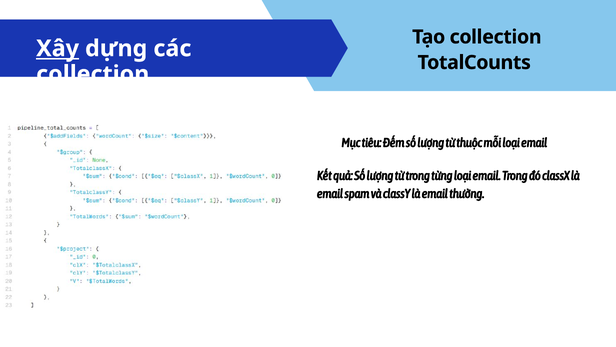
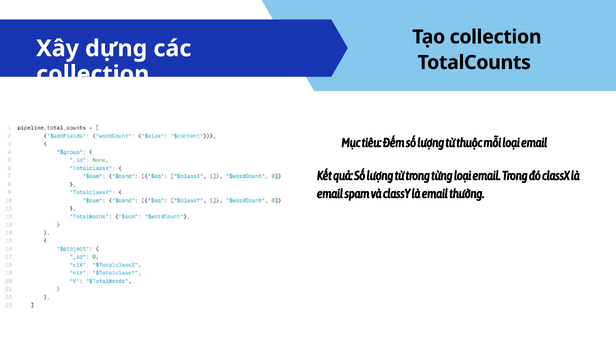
Xây underline: present -> none (58, 48)
